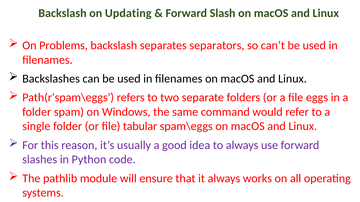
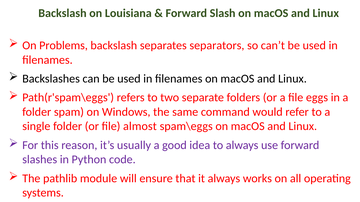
Updating: Updating -> Louisiana (128, 13)
tabular: tabular -> almost (140, 127)
